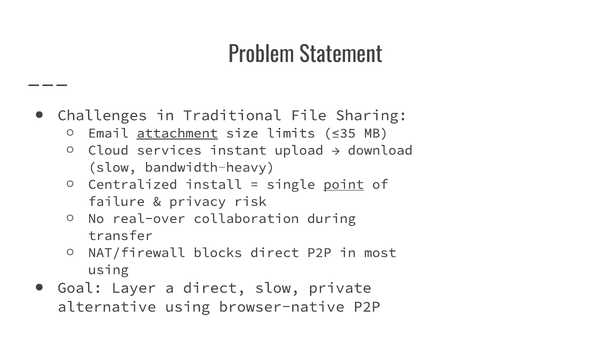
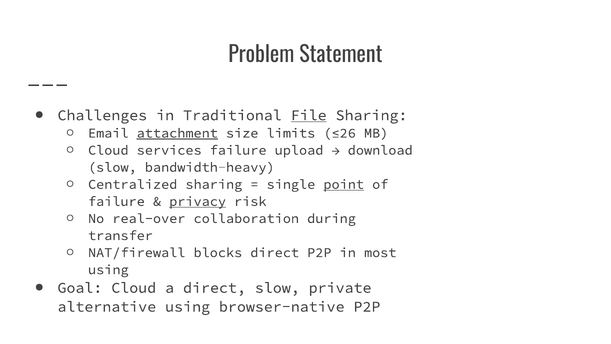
File underline: none -> present (309, 115)
≤35: ≤35 -> ≤26 (340, 133)
services instant: instant -> failure (238, 150)
Centralized install: install -> sharing (214, 184)
privacy underline: none -> present (198, 201)
Goal Layer: Layer -> Cloud (134, 288)
